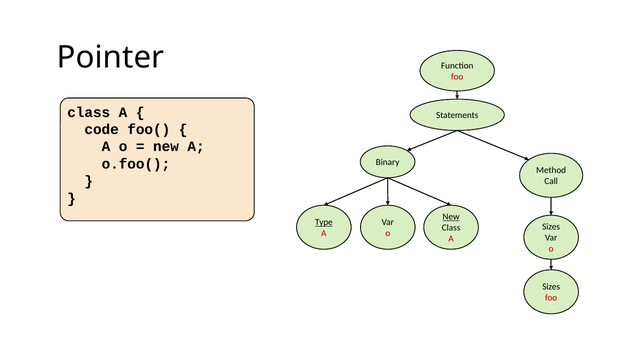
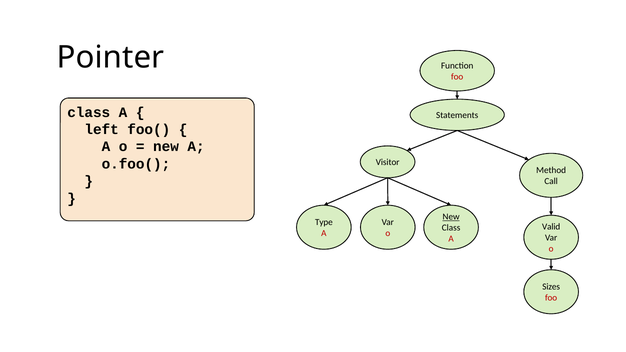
code: code -> left (102, 130)
Binary: Binary -> Visitor (388, 163)
Type underline: present -> none (324, 222)
Sizes: Sizes -> Valid (551, 227)
